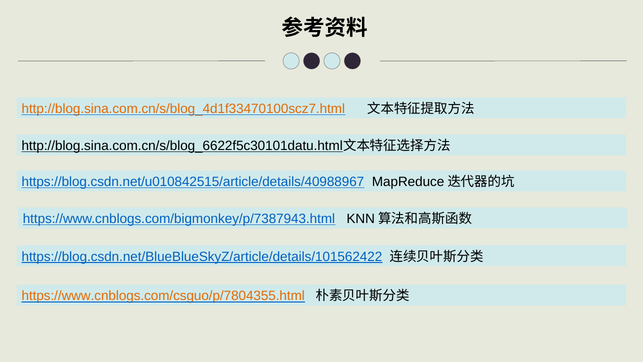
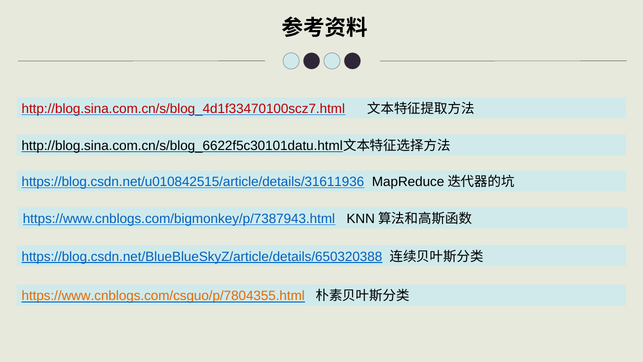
http://blog.sina.com.cn/s/blog_4d1f33470100scz7.html colour: orange -> red (183, 109)
https://blog.csdn.net/u010842515/article/details/40988967: https://blog.csdn.net/u010842515/article/details/40988967 -> https://blog.csdn.net/u010842515/article/details/31611936 (193, 182)
https://blog.csdn.net/BlueBlueSkyZ/article/details/101562422: https://blog.csdn.net/BlueBlueSkyZ/article/details/101562422 -> https://blog.csdn.net/BlueBlueSkyZ/article/details/650320388 (202, 256)
